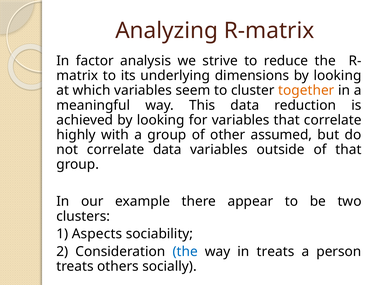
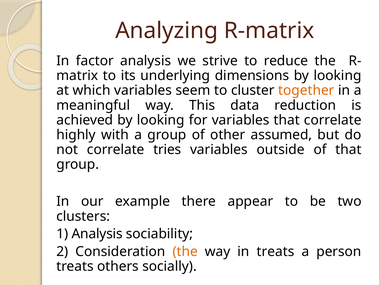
correlate data: data -> tries (167, 149)
1 Aspects: Aspects -> Analysis (97, 233)
the colour: blue -> orange (185, 251)
